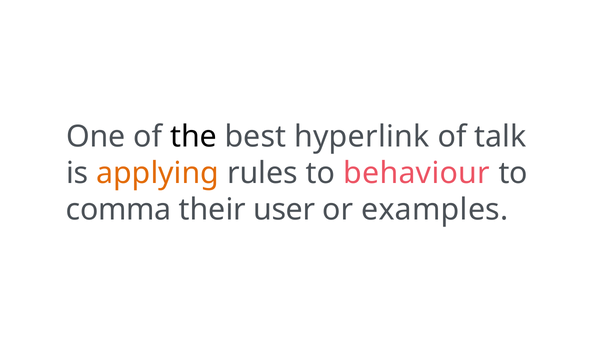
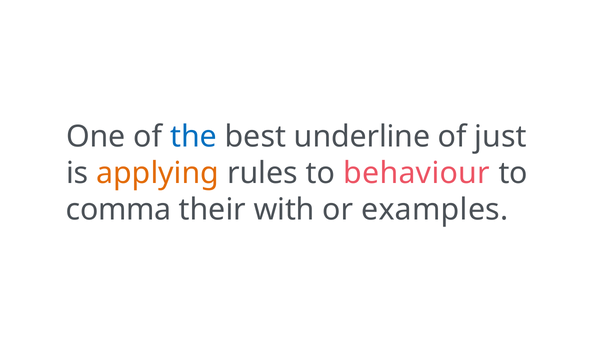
the colour: black -> blue (194, 136)
hyperlink: hyperlink -> underline (362, 136)
talk: talk -> just (501, 136)
user: user -> with (284, 209)
